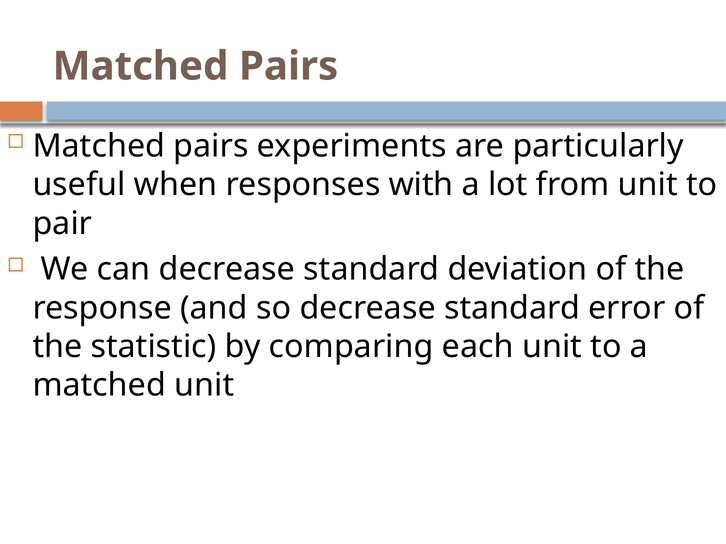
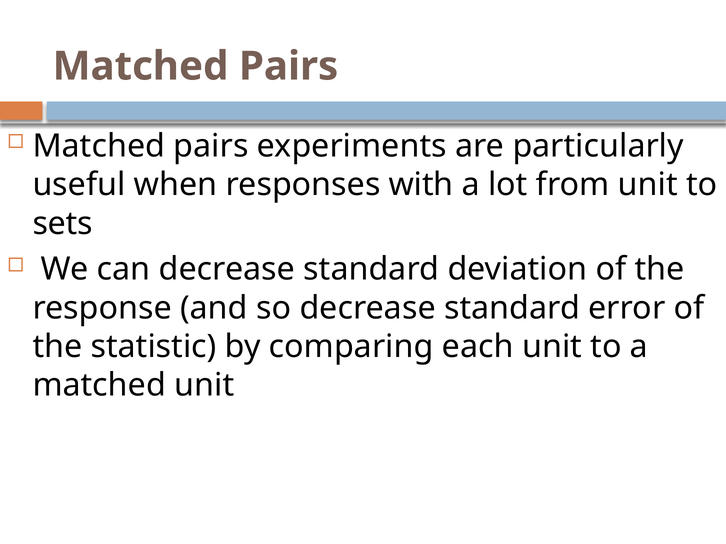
pair: pair -> sets (63, 224)
